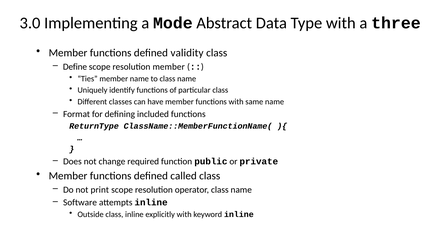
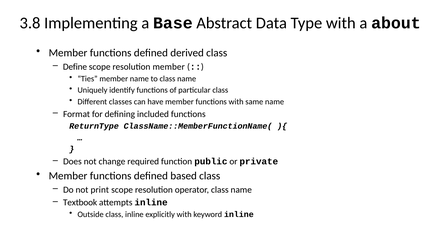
3.0: 3.0 -> 3.8 (30, 23)
Mode: Mode -> Base (173, 23)
three: three -> about (396, 23)
validity: validity -> derived (187, 53)
called: called -> based (184, 176)
Software: Software -> Textbook (80, 203)
